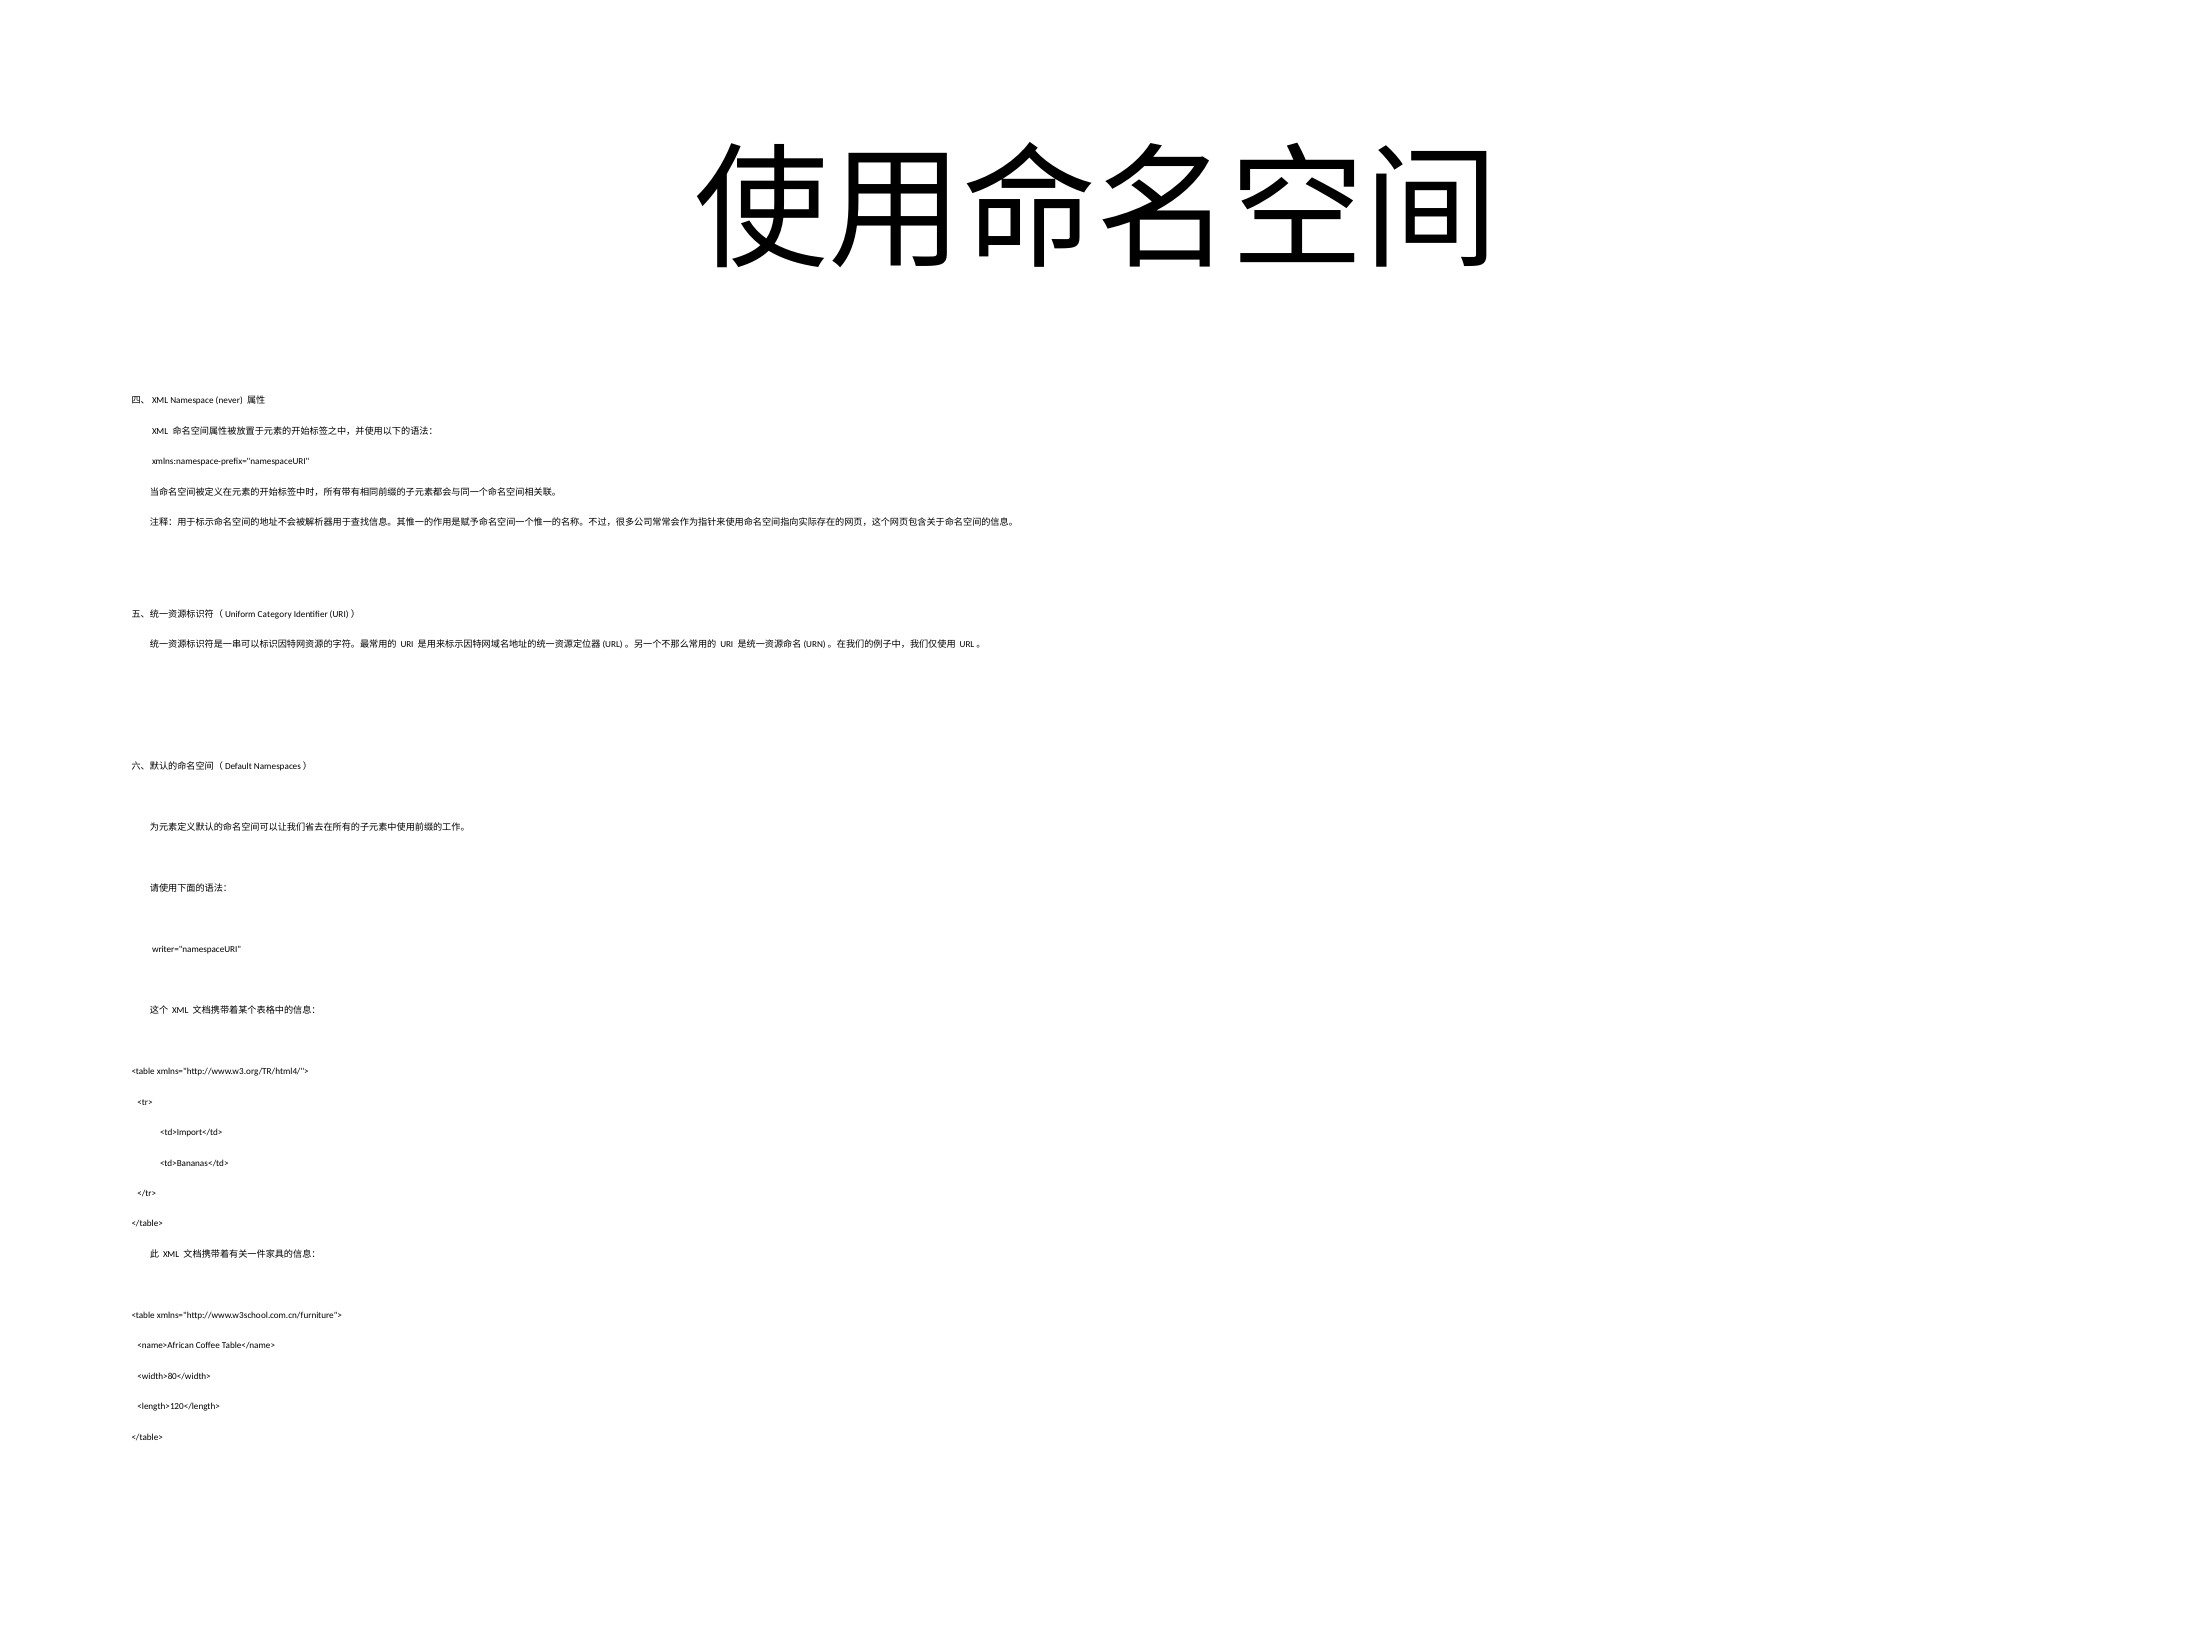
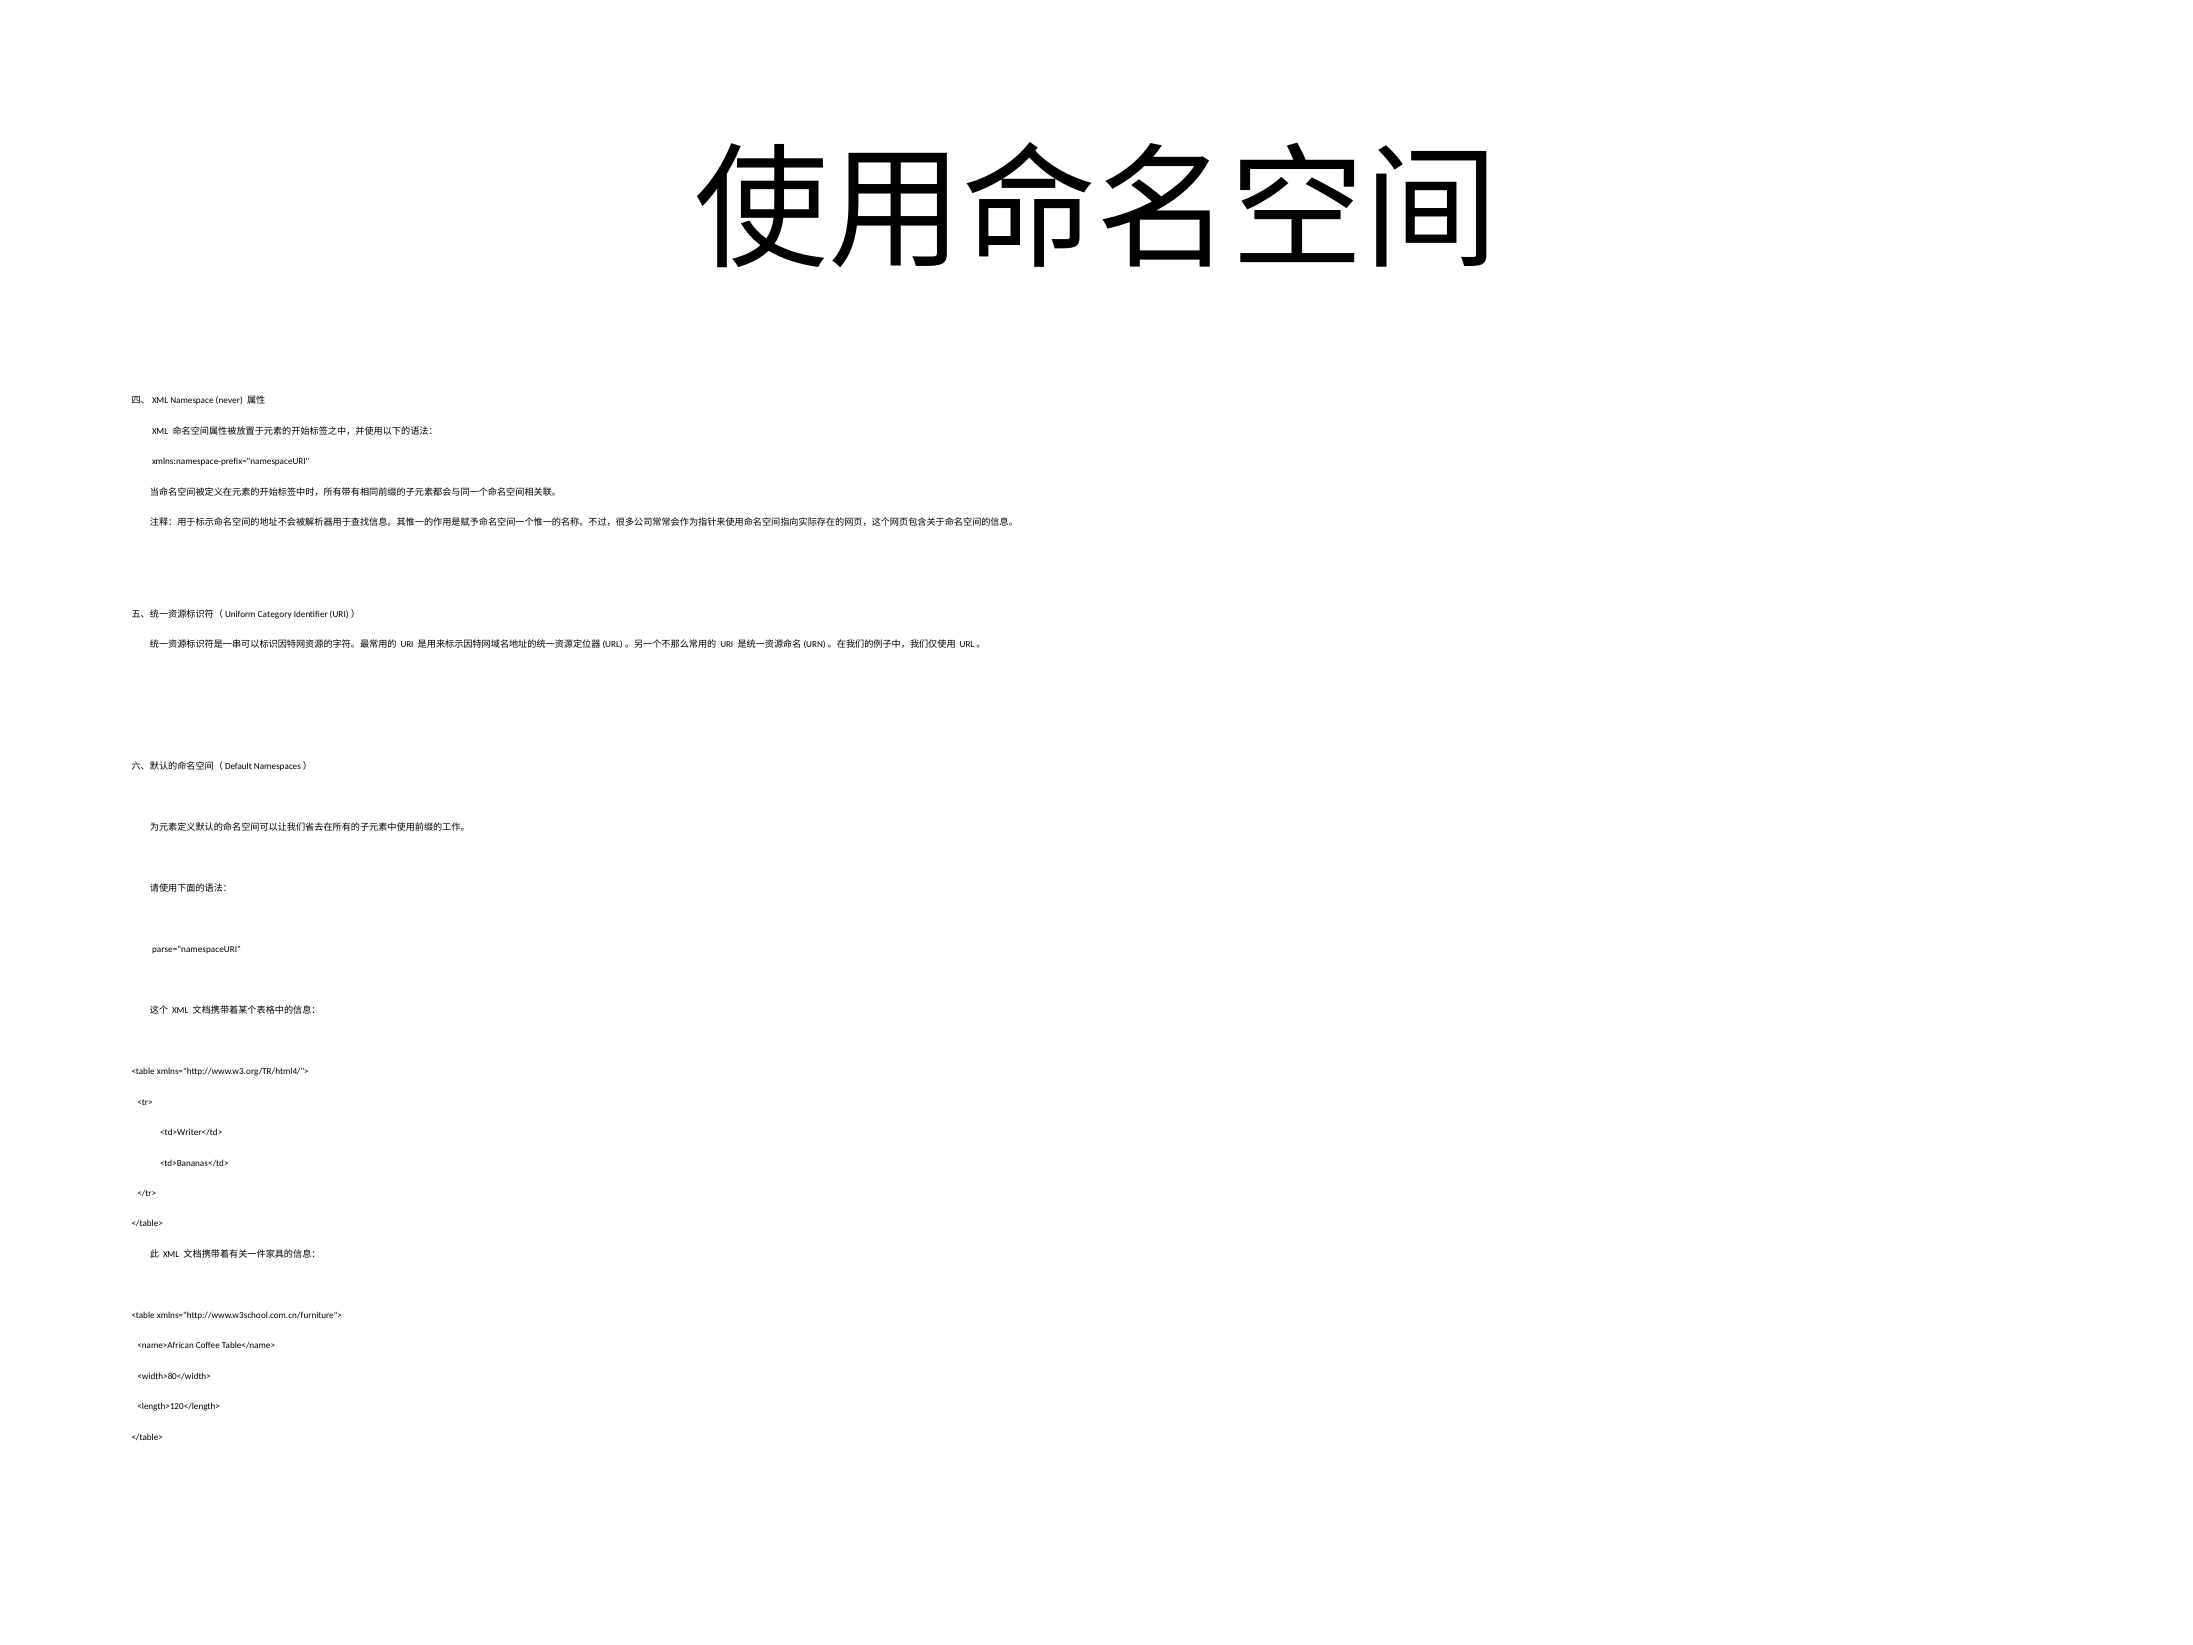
writer="namespaceURI: writer="namespaceURI -> parse="namespaceURI (196, 949)
<td>Import</td>: <td>Import</td> -> <td>Writer</td> (191, 1132)
